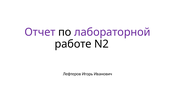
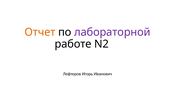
Отчет colour: purple -> orange (40, 32)
